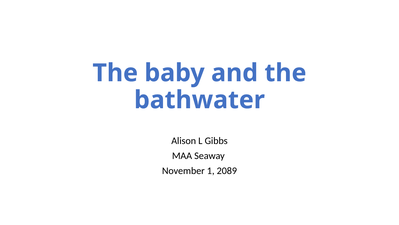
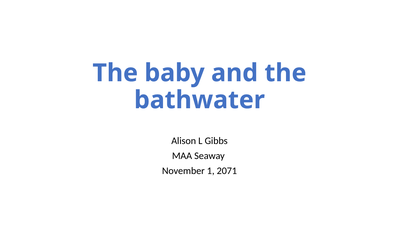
2089: 2089 -> 2071 (227, 170)
